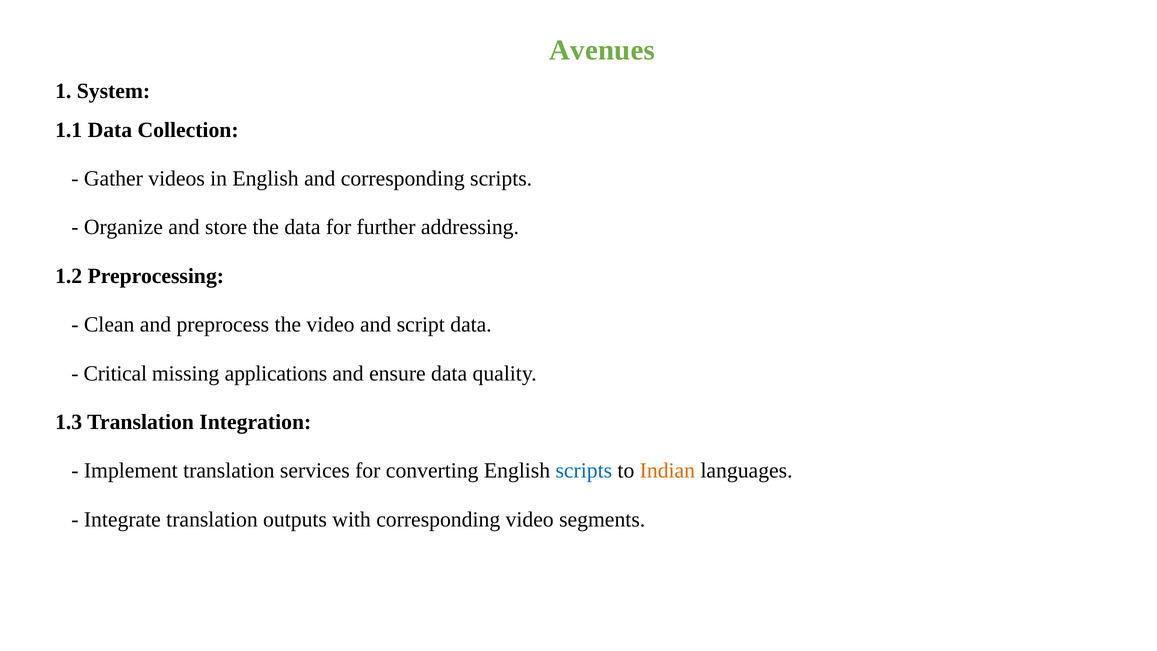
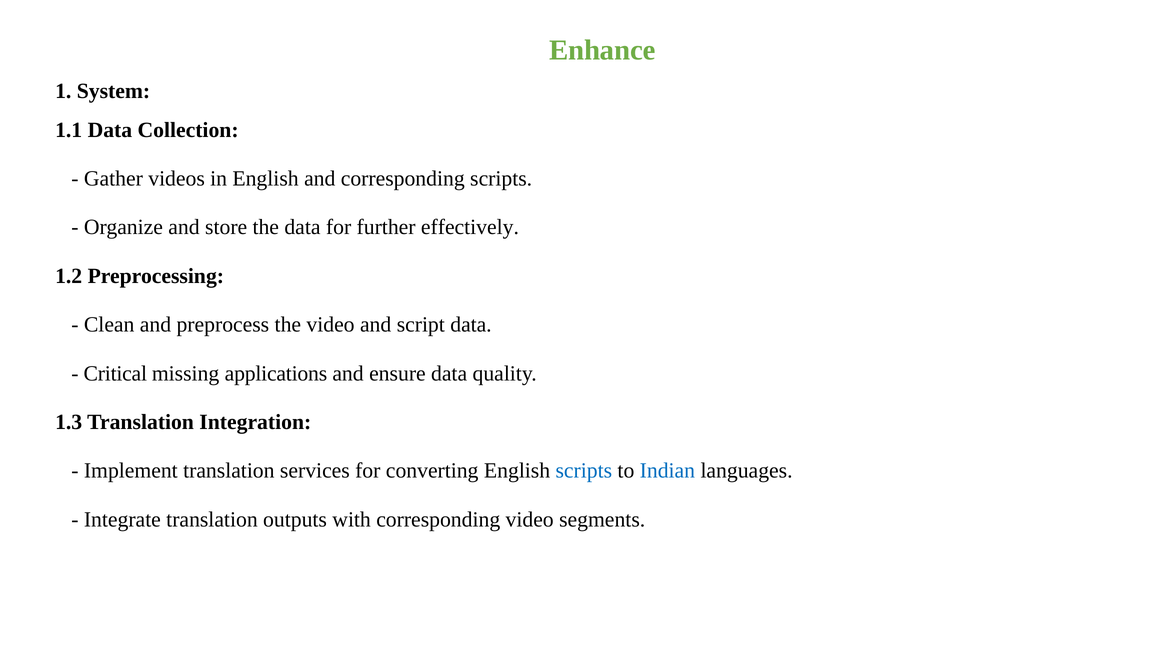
Avenues: Avenues -> Enhance (602, 50)
addressing: addressing -> effectively (470, 227)
Indian colour: orange -> blue (667, 471)
